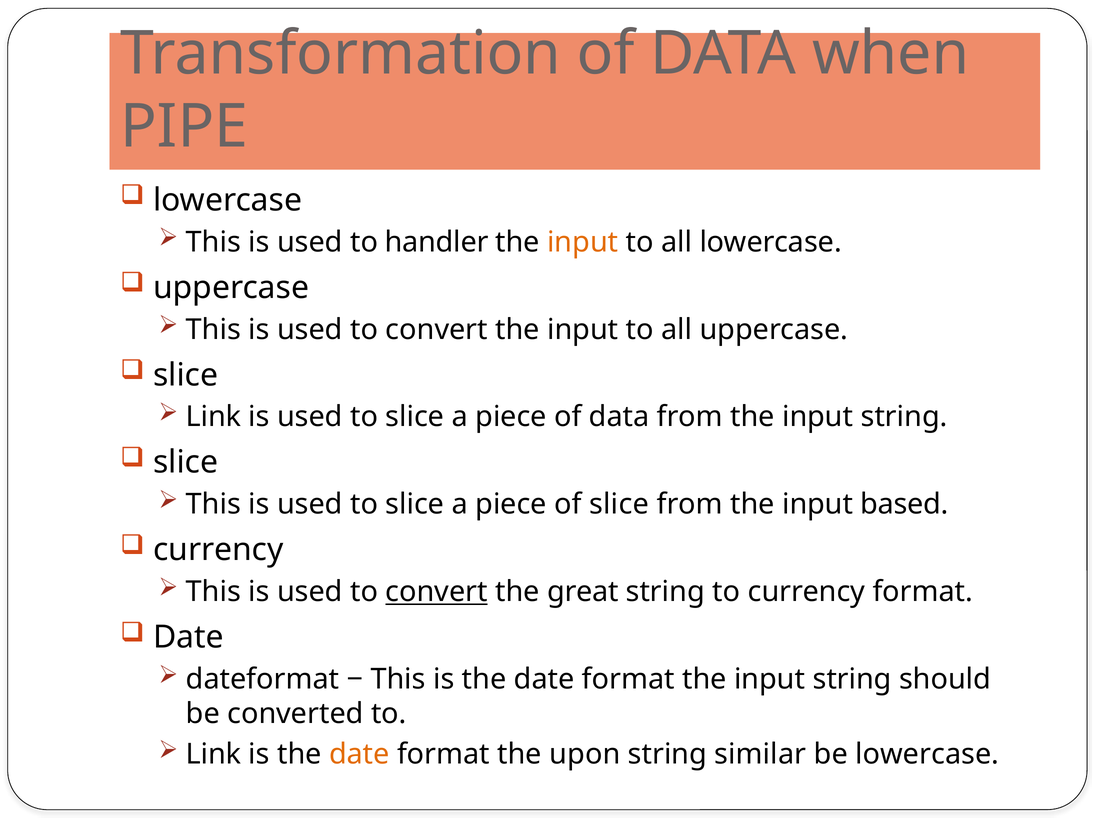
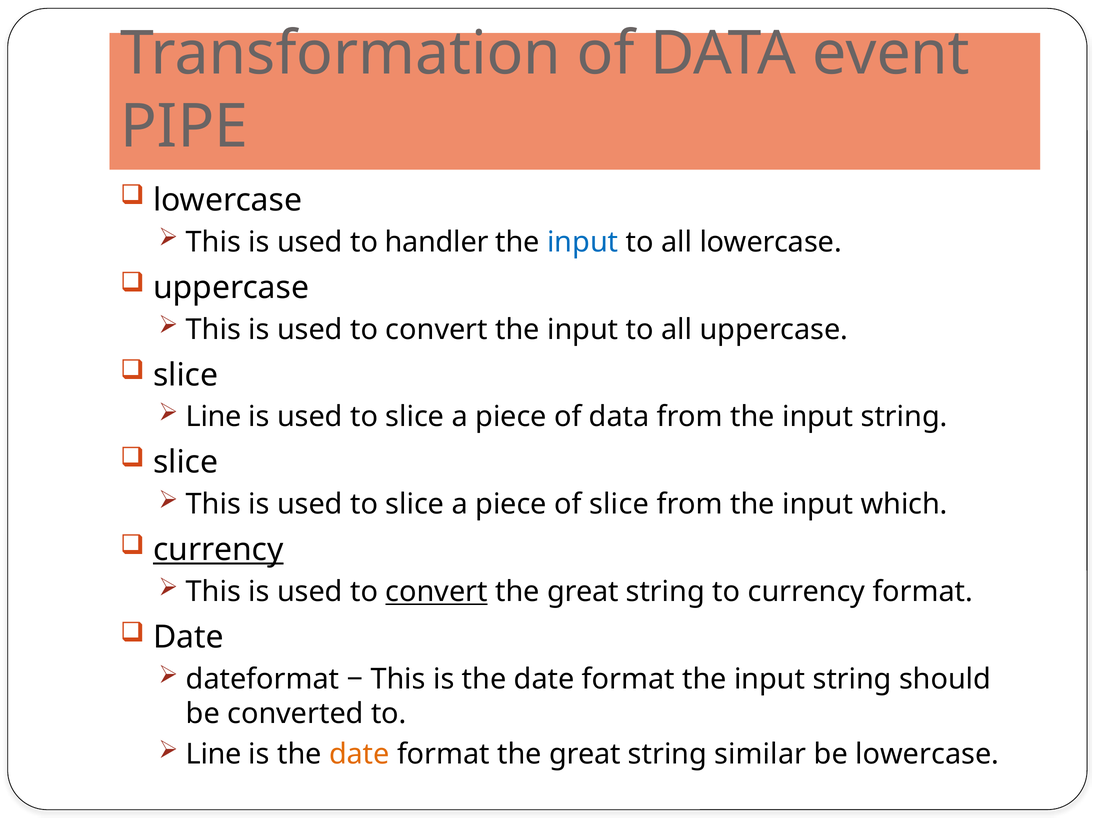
when: when -> event (891, 54)
input colour: orange -> blue (583, 242)
Link: Link -> Line (214, 417)
based: based -> which (904, 505)
currency underline: none -> present (218, 550)
Link: Link -> Line (214, 754)
format the upon: upon -> great (585, 754)
